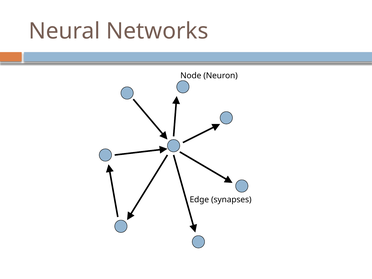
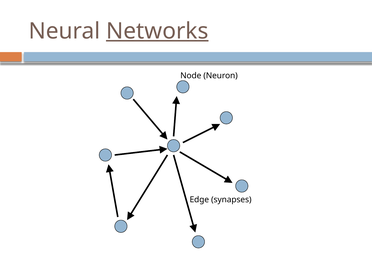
Networks underline: none -> present (157, 31)
